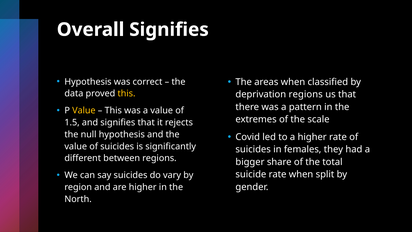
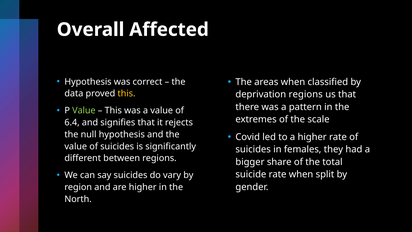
Overall Signifies: Signifies -> Affected (169, 30)
Value colour: yellow -> light green (84, 111)
1.5: 1.5 -> 6.4 (72, 122)
